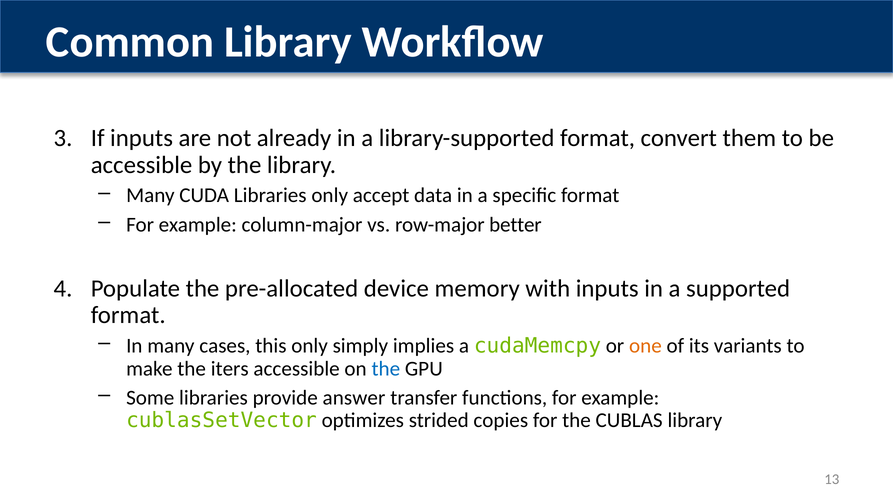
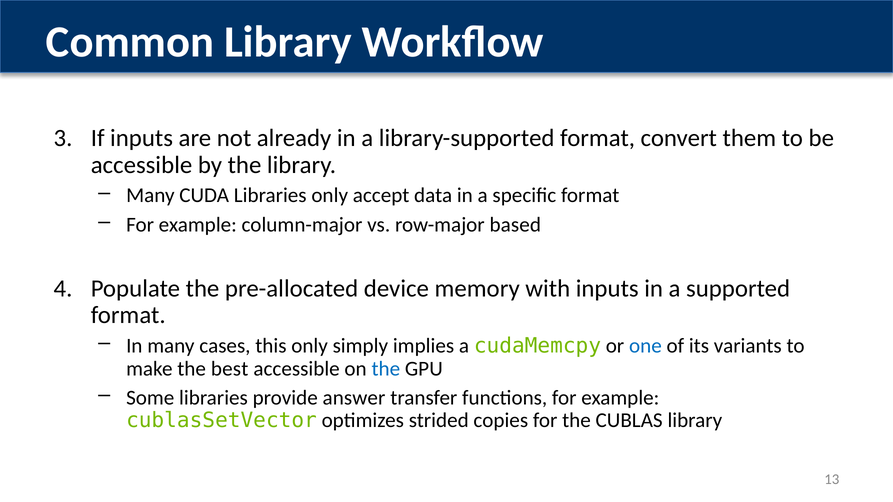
better: better -> based (515, 225)
one colour: orange -> blue (645, 346)
iters: iters -> best (230, 369)
